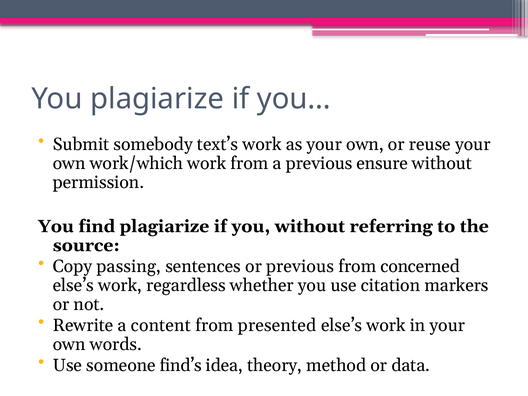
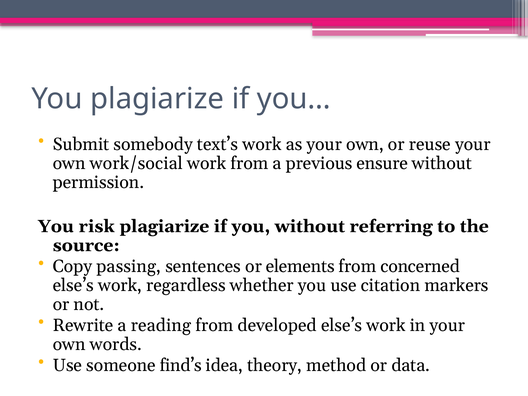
work/which: work/which -> work/social (136, 163)
find: find -> risk (97, 226)
or previous: previous -> elements (300, 266)
content: content -> reading (161, 325)
presented: presented -> developed (277, 325)
